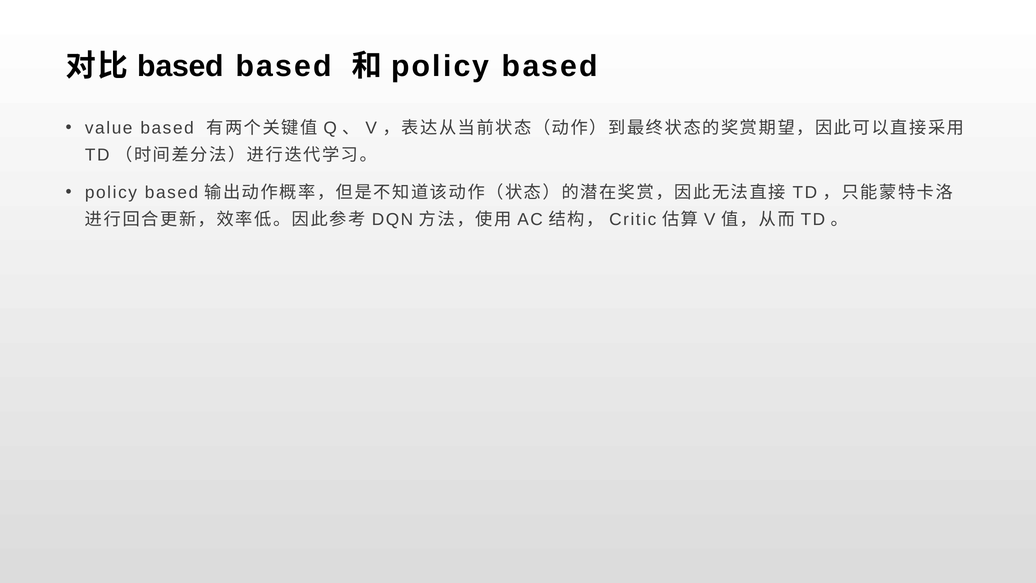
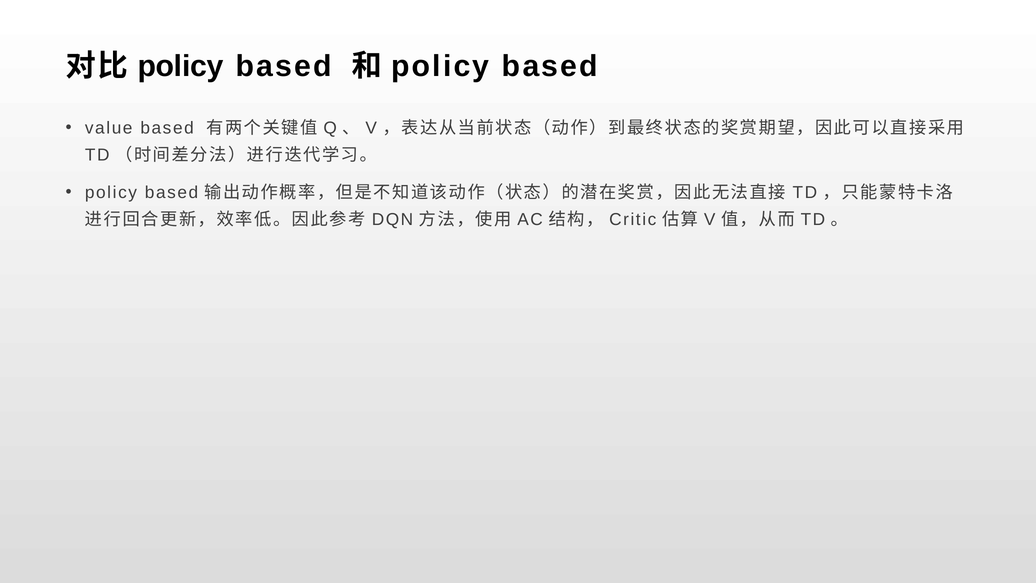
based: based -> policy (180, 66)
